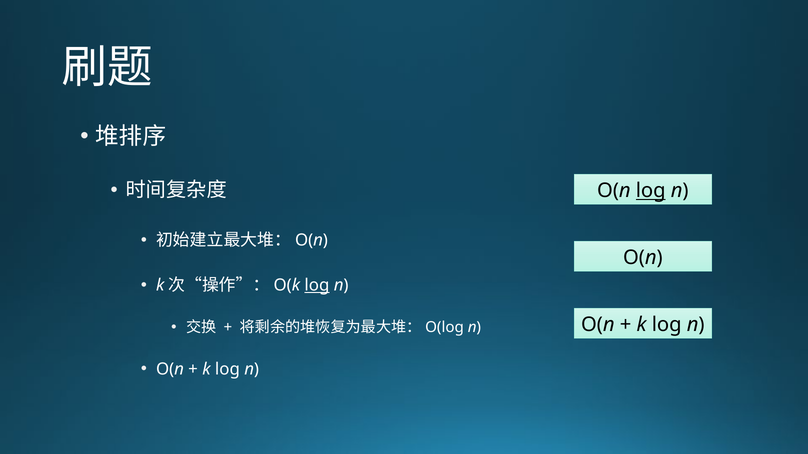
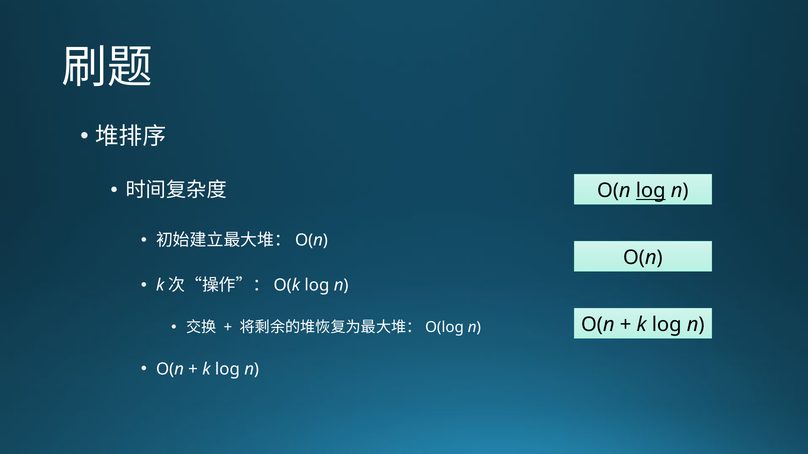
log underline: present -> none (317, 285)
